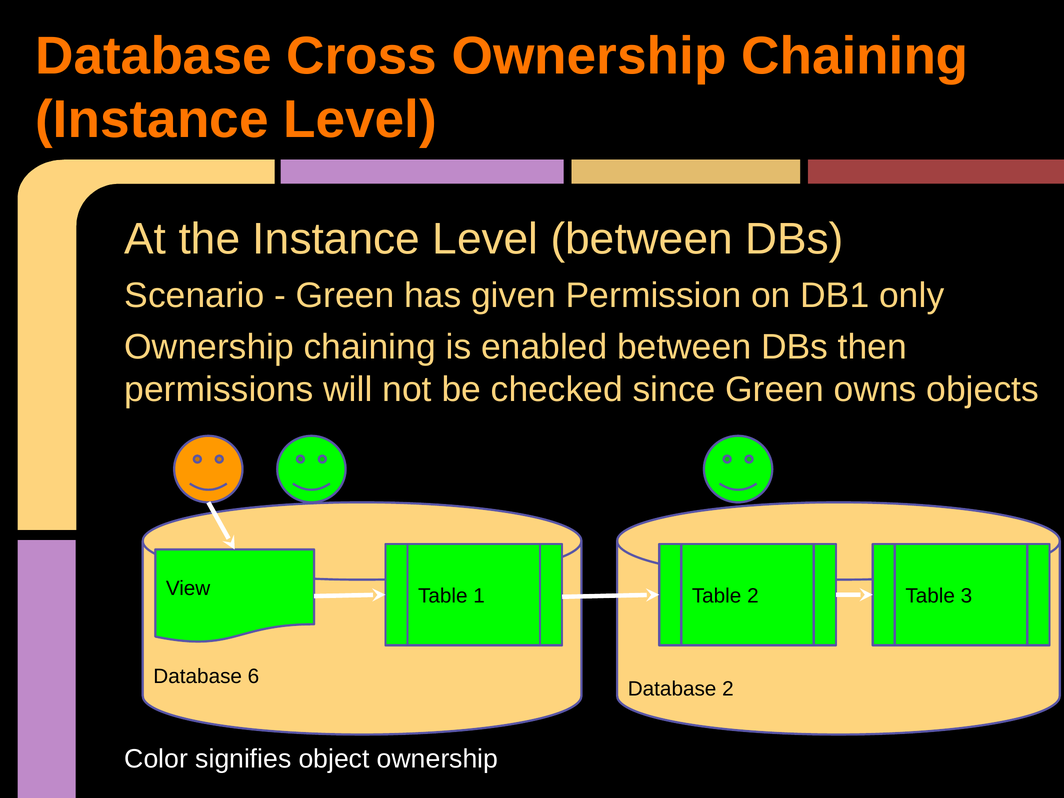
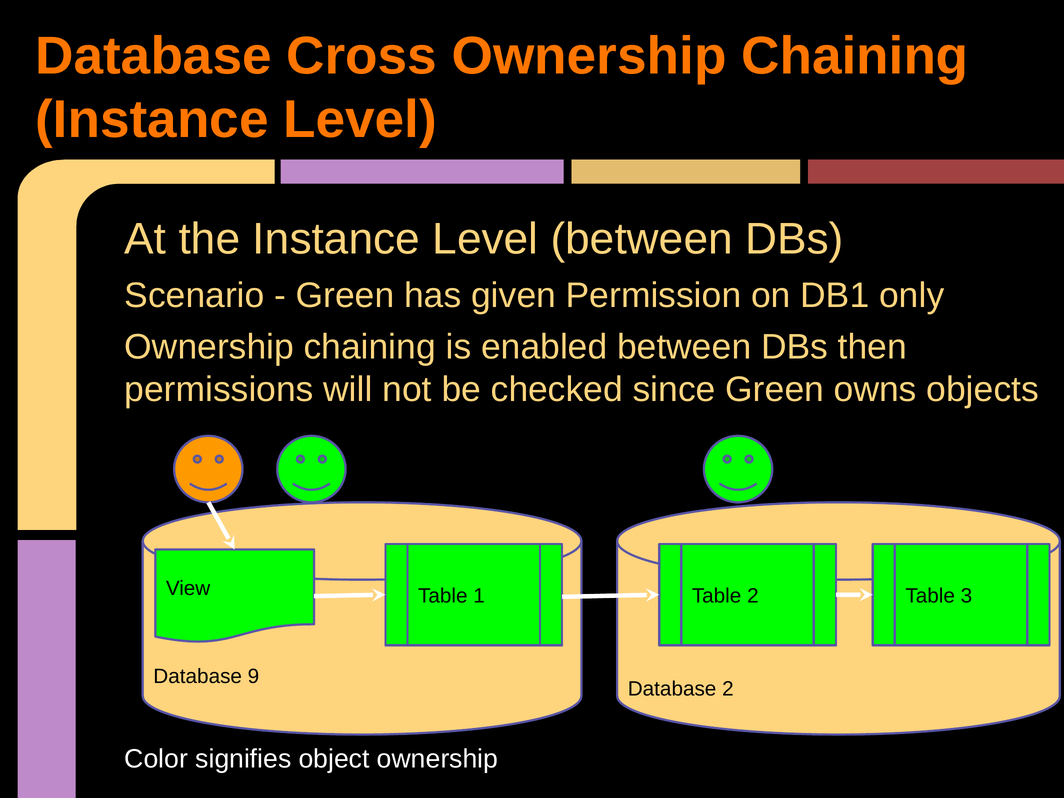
6: 6 -> 9 (253, 676)
